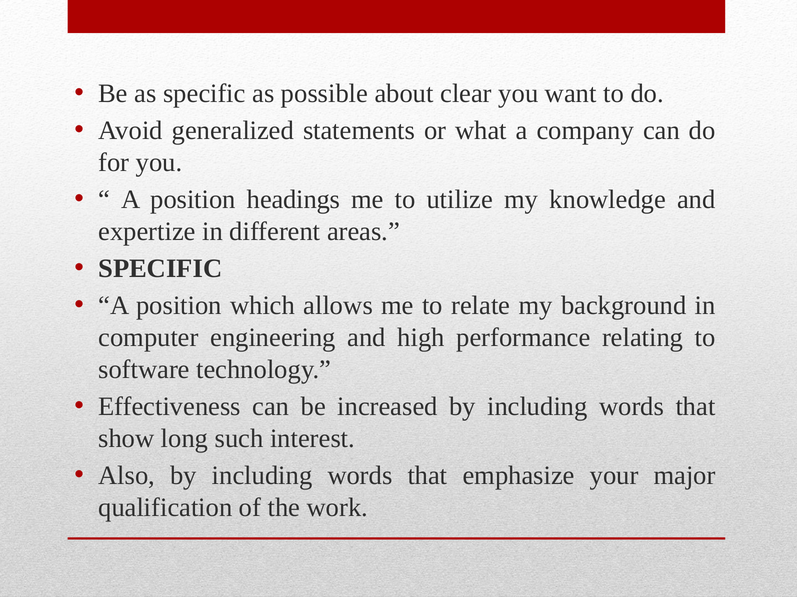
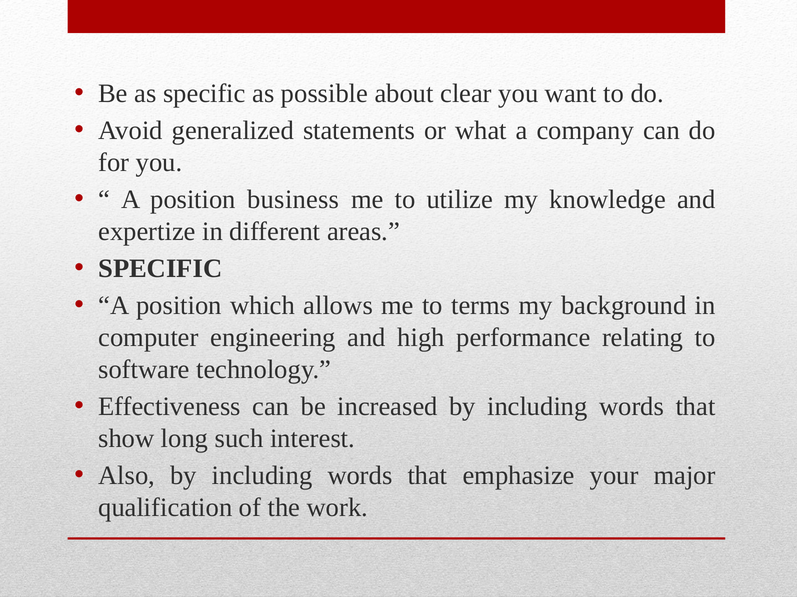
headings: headings -> business (293, 200)
relate: relate -> terms (481, 306)
